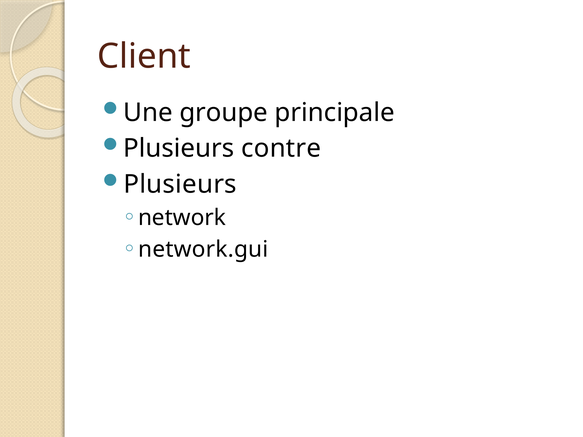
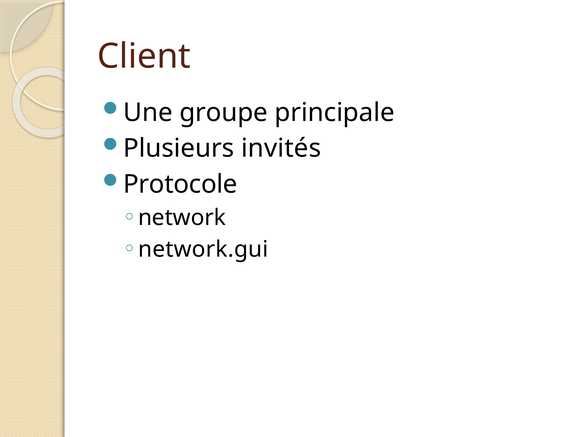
contre: contre -> invités (281, 149)
Plusieurs: Plusieurs -> Protocole (180, 184)
